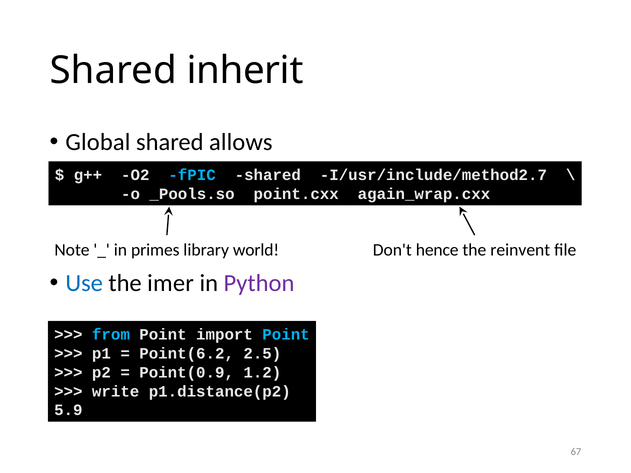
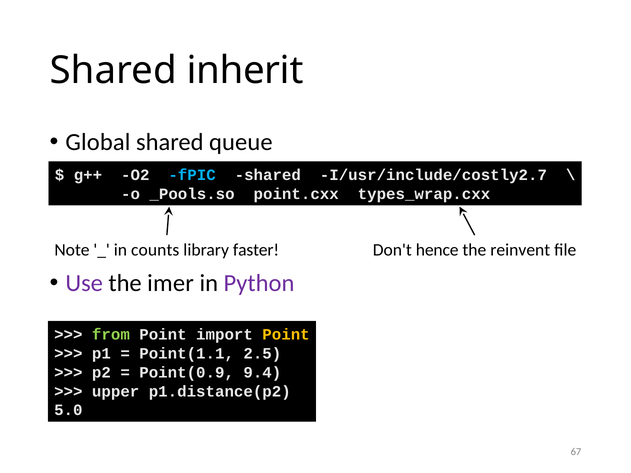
allows: allows -> queue (241, 142)
I/usr/include/method2.7: I/usr/include/method2.7 -> I/usr/include/costly2.7 (433, 175)
again_wrap.cxx: again_wrap.cxx -> types_wrap.cxx (424, 194)
primes: primes -> counts (155, 250)
world: world -> faster (256, 250)
Use colour: blue -> purple (84, 283)
from colour: light blue -> light green (111, 335)
Point colour: light blue -> yellow (286, 335)
Point(6.2: Point(6.2 -> Point(1.1 (187, 354)
1.2: 1.2 -> 9.4 (262, 373)
write: write -> upper (116, 392)
5.9: 5.9 -> 5.0 (68, 410)
